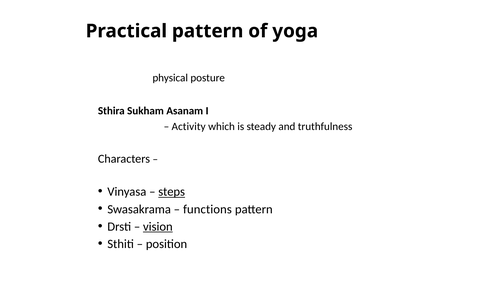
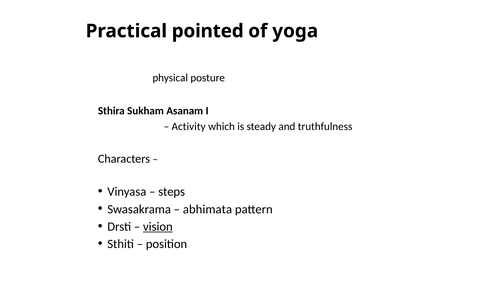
Practical pattern: pattern -> pointed (208, 31)
steps underline: present -> none (172, 191)
functions: functions -> abhimata (207, 209)
